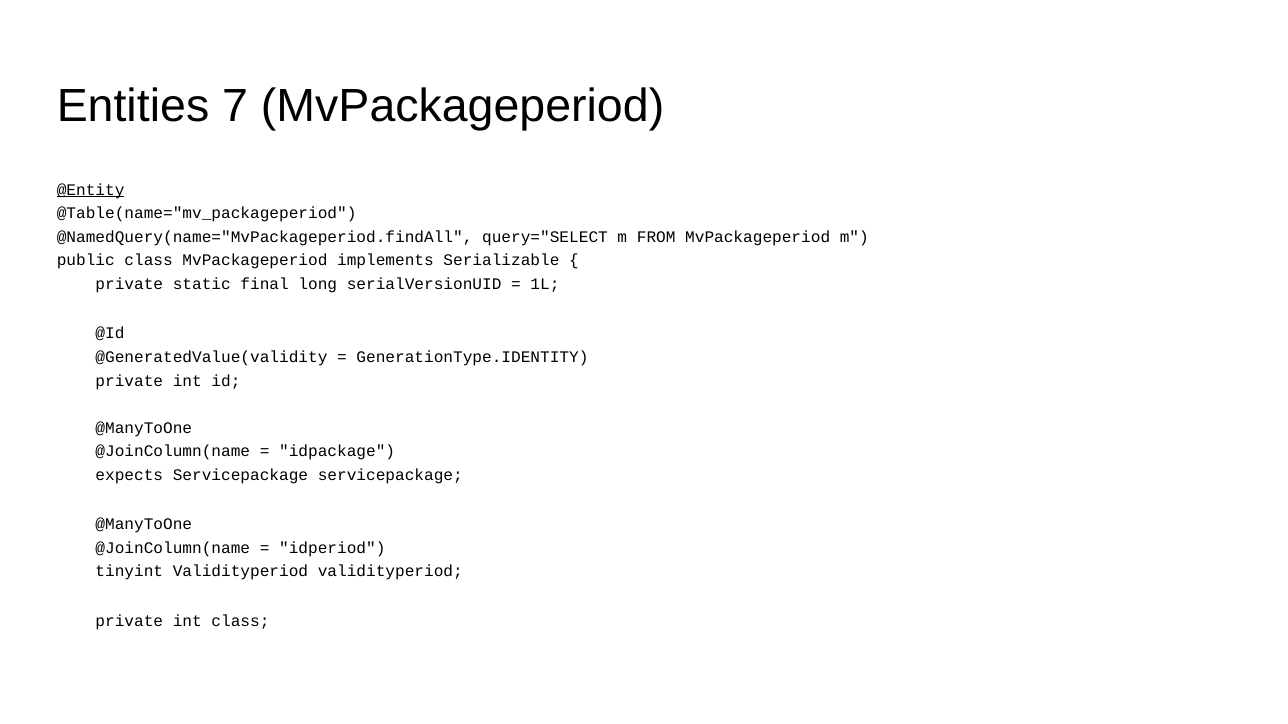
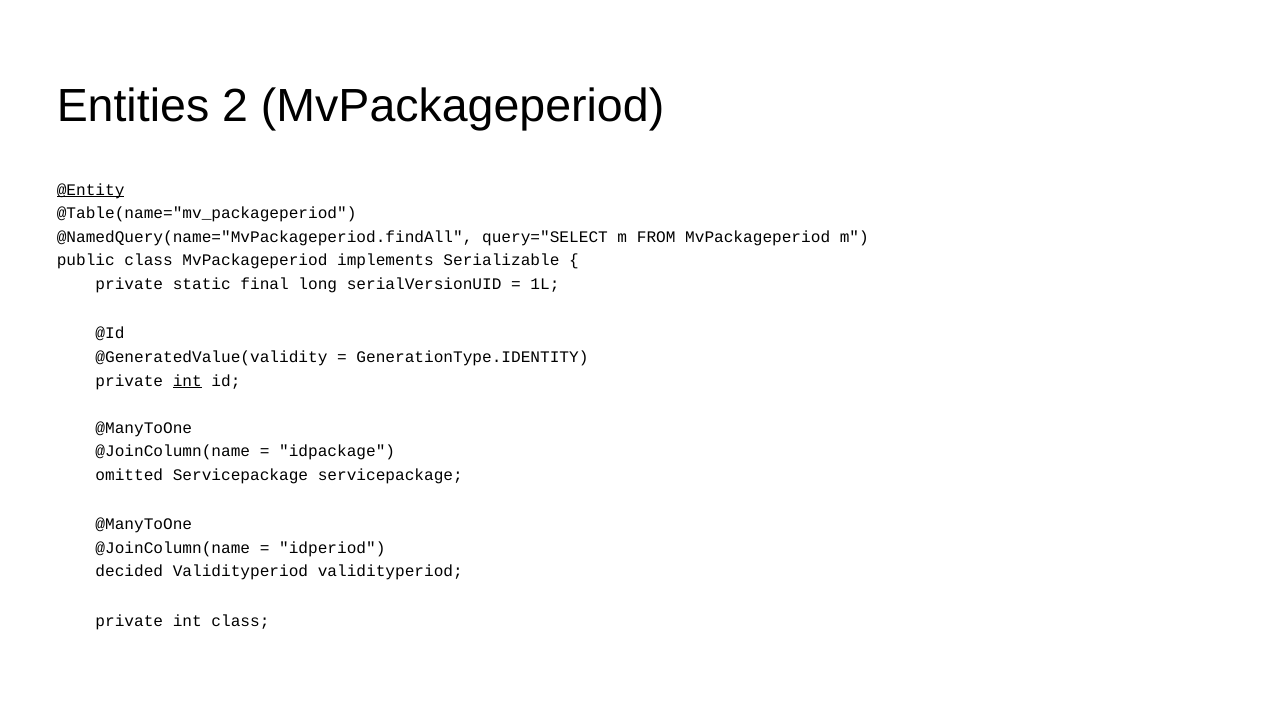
7: 7 -> 2 (235, 107)
int underline: none -> present (187, 381)
expects: expects -> omitted (129, 475)
tinyint: tinyint -> decided (129, 572)
